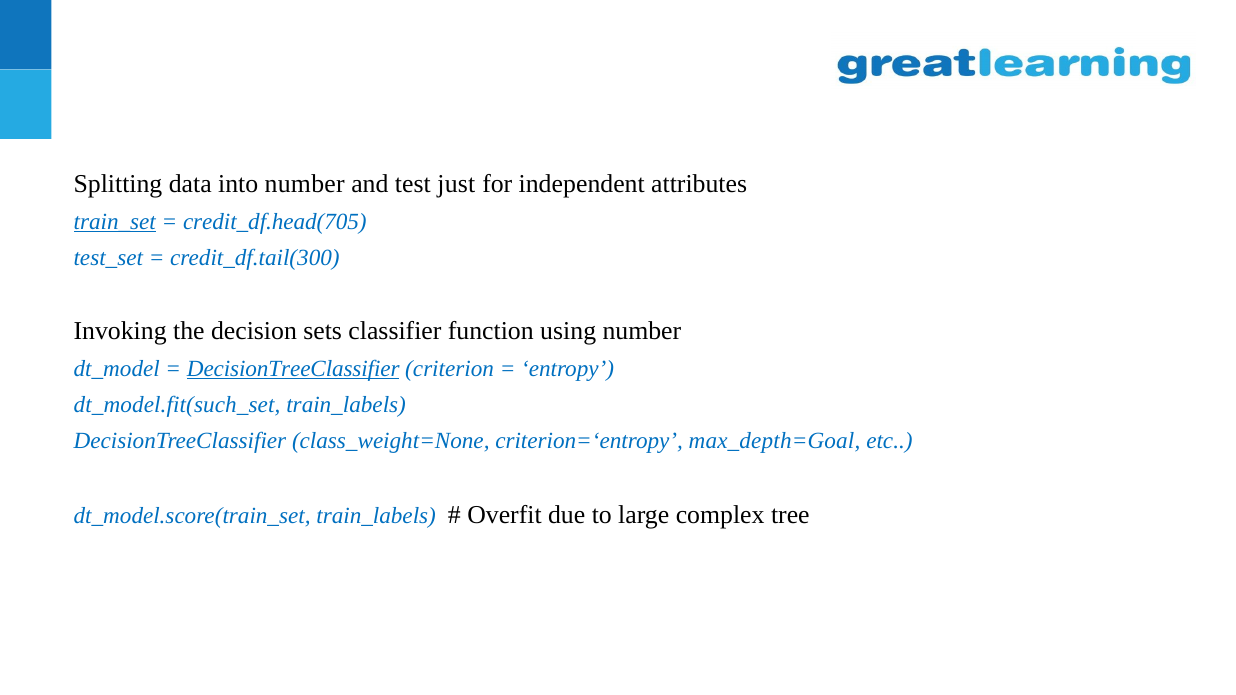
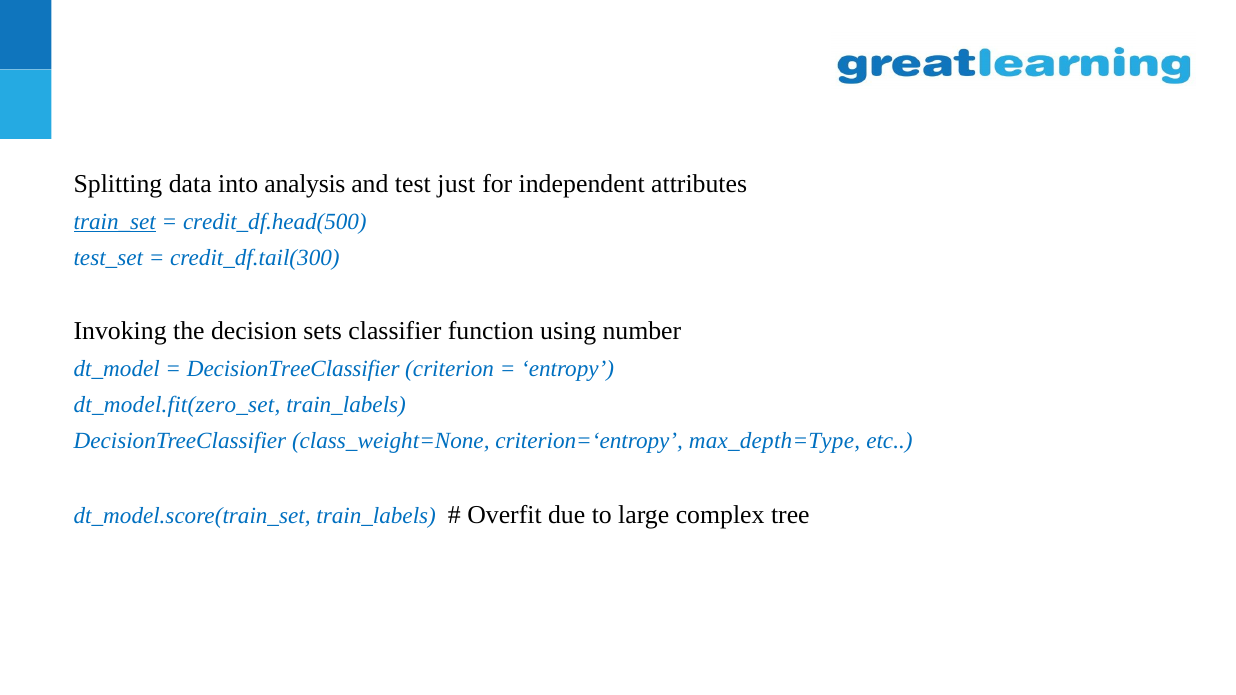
into number: number -> analysis (305, 184)
credit_df.head(705: credit_df.head(705 -> credit_df.head(500 (275, 222)
DecisionTreeClassifier underline: present -> none (293, 369)
dt_model.fit(such_set: dt_model.fit(such_set -> dt_model.fit(zero_set (177, 405)
max_depth=Goal: max_depth=Goal -> max_depth=Type (774, 441)
